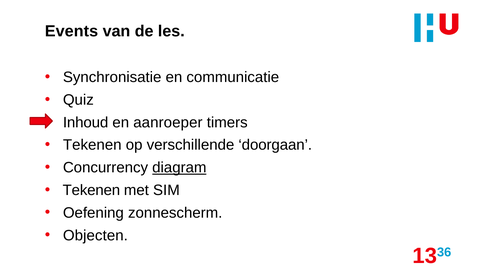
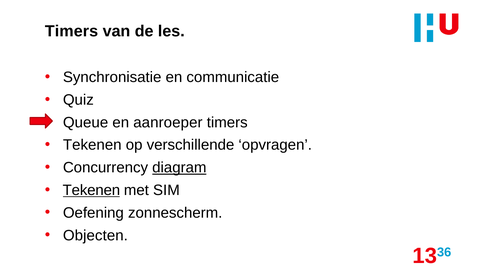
Events: Events -> Timers (71, 31)
Inhoud: Inhoud -> Queue (86, 122)
doorgaan: doorgaan -> opvragen (275, 145)
Tekenen underline: none -> present (91, 190)
